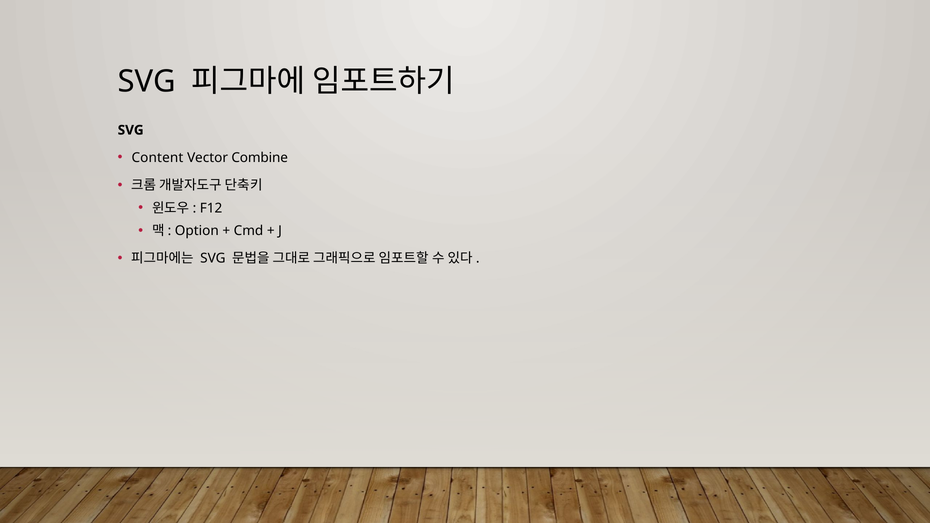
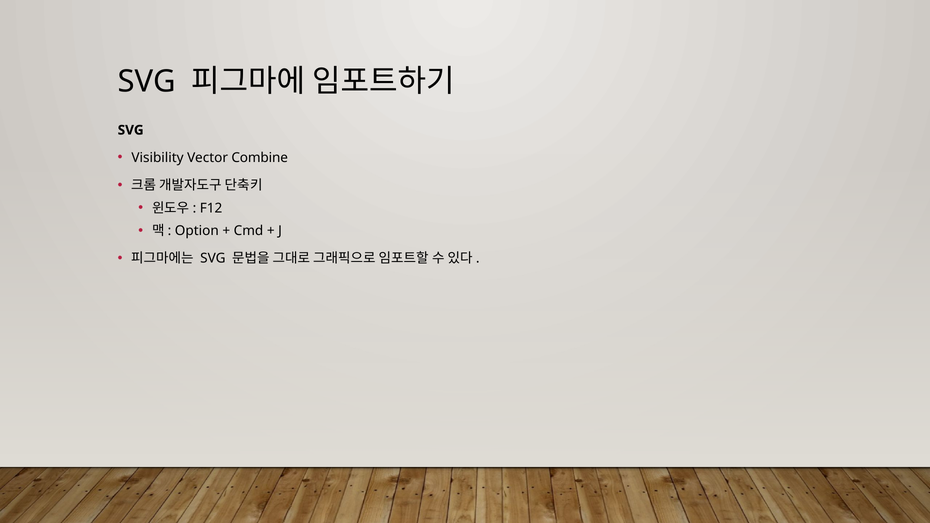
Content: Content -> Visibility (158, 158)
